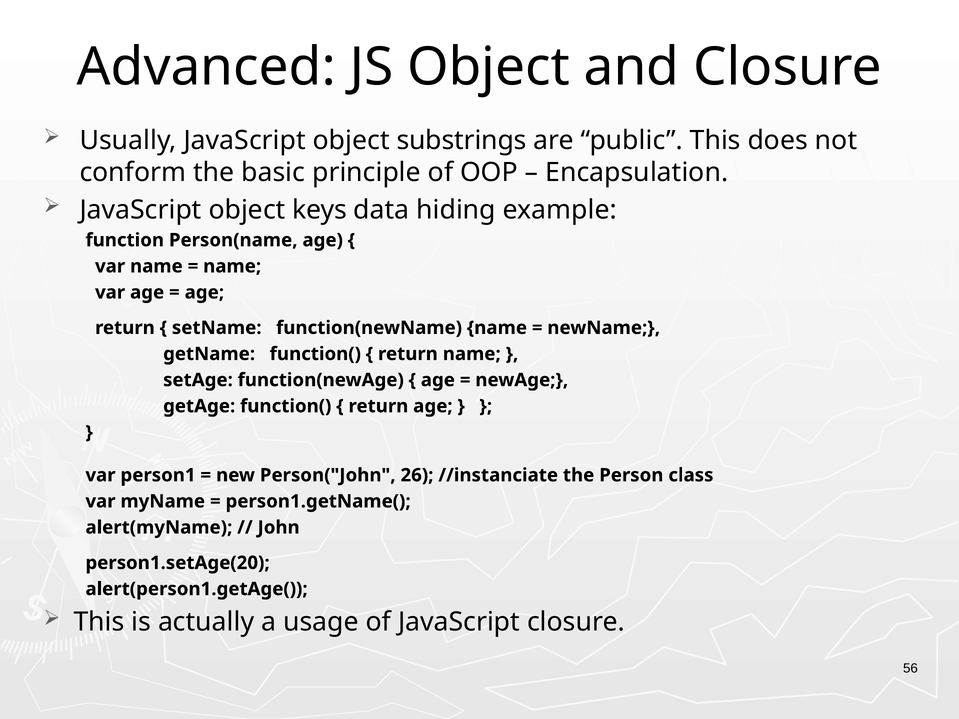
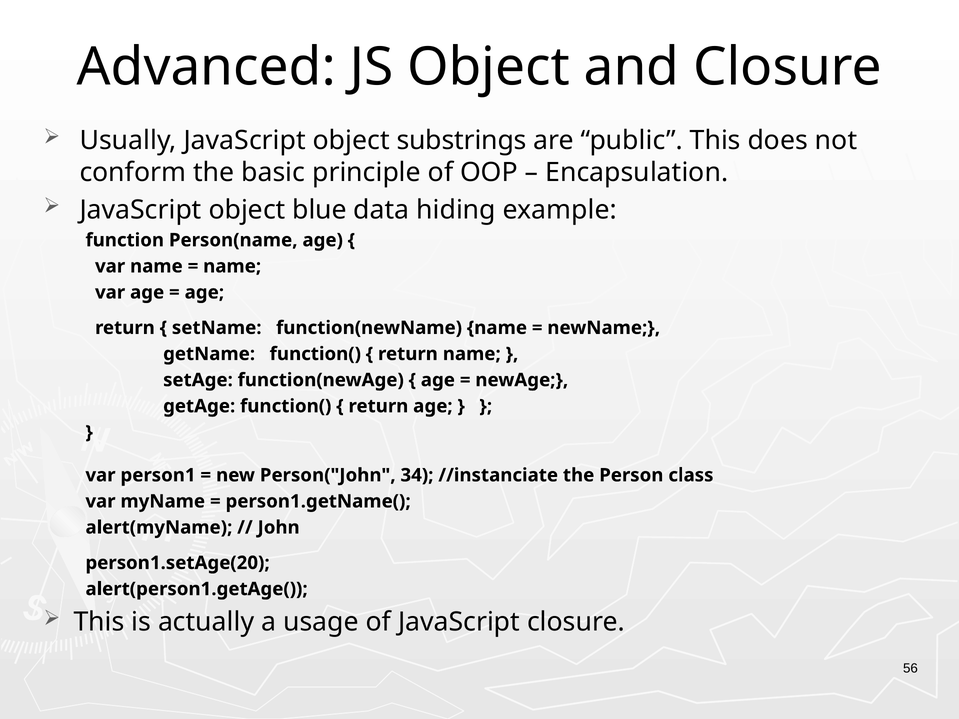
keys: keys -> blue (319, 210)
26: 26 -> 34 (417, 475)
